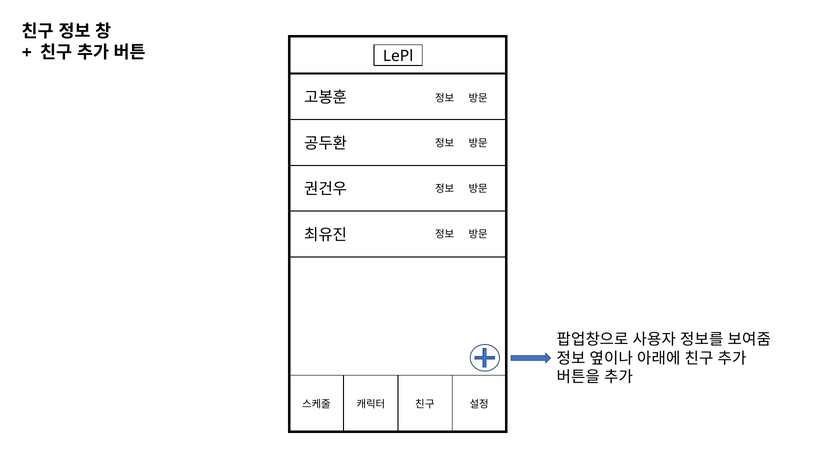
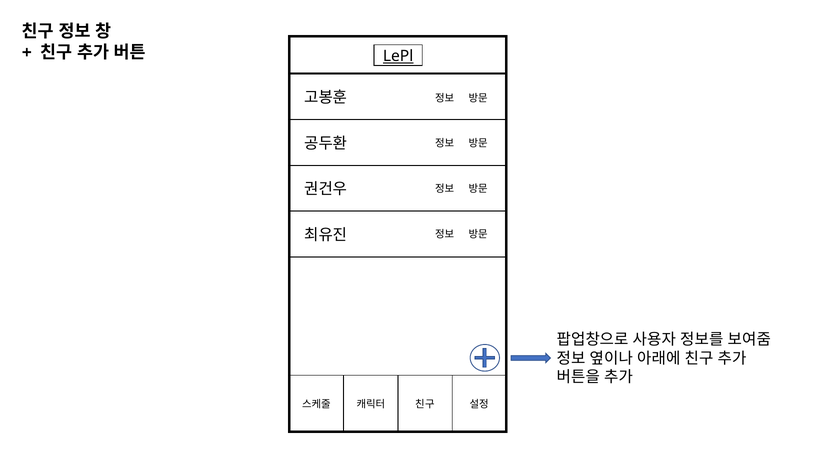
LePl underline: none -> present (398, 56)
